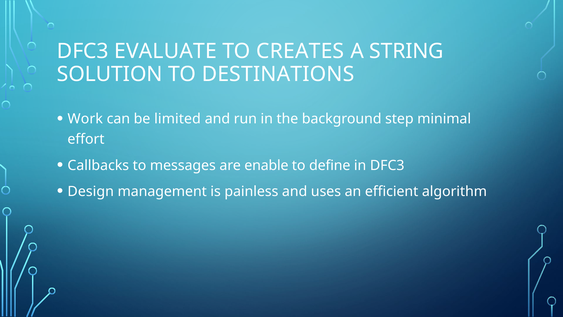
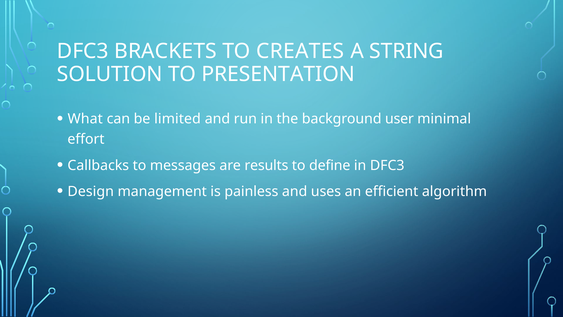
EVALUATE: EVALUATE -> BRACKETS (166, 51)
DESTINATIONS: DESTINATIONS -> PRESENTATION (278, 74)
Work: Work -> What (85, 119)
step: step -> user (399, 119)
enable: enable -> results (266, 165)
